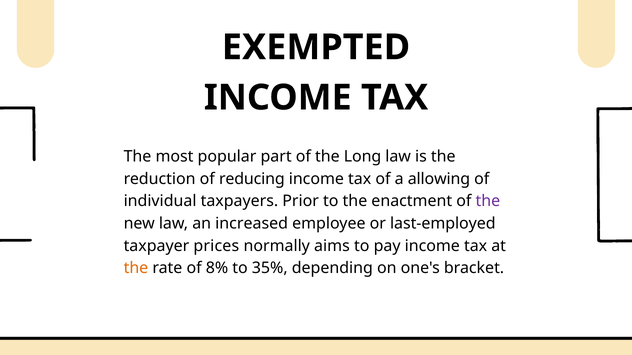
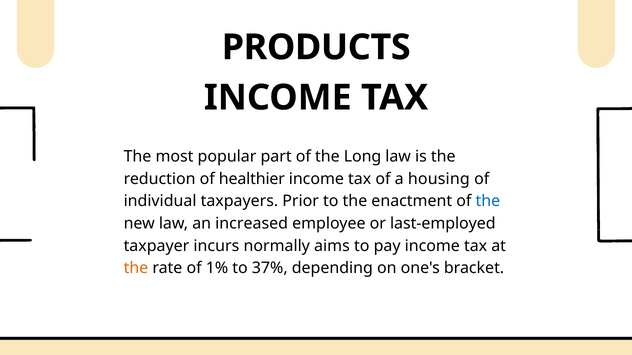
EXEMPTED: EXEMPTED -> PRODUCTS (316, 47)
reducing: reducing -> healthier (252, 179)
allowing: allowing -> housing (439, 179)
the colour: purple -> blue (488, 201)
prices: prices -> incurs (216, 246)
8%: 8% -> 1% (217, 269)
35%: 35% -> 37% (270, 269)
